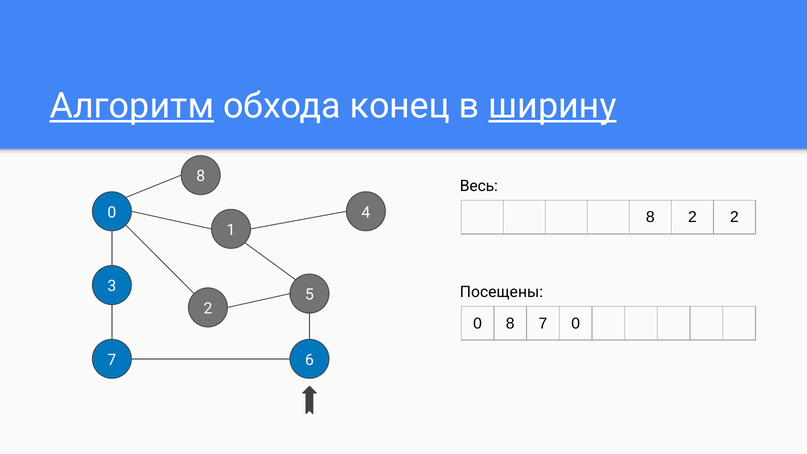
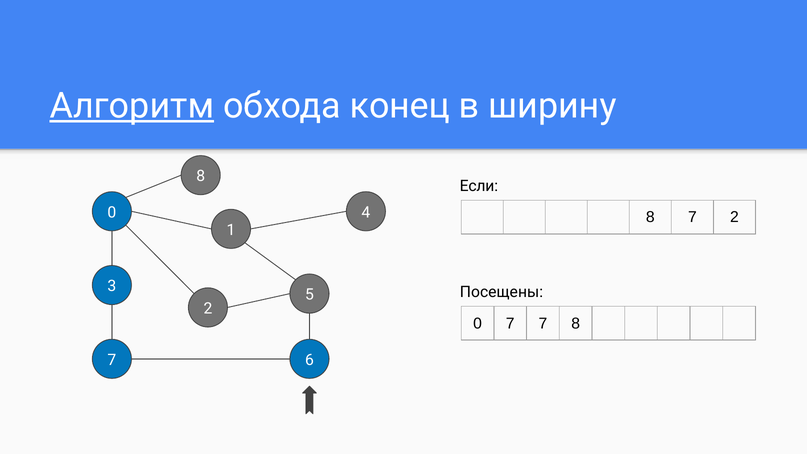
ширину underline: present -> none (552, 106)
Весь: Весь -> Если (479, 186)
8 2: 2 -> 7 (692, 217)
0 8: 8 -> 7 (510, 323)
7 0: 0 -> 8 (576, 323)
